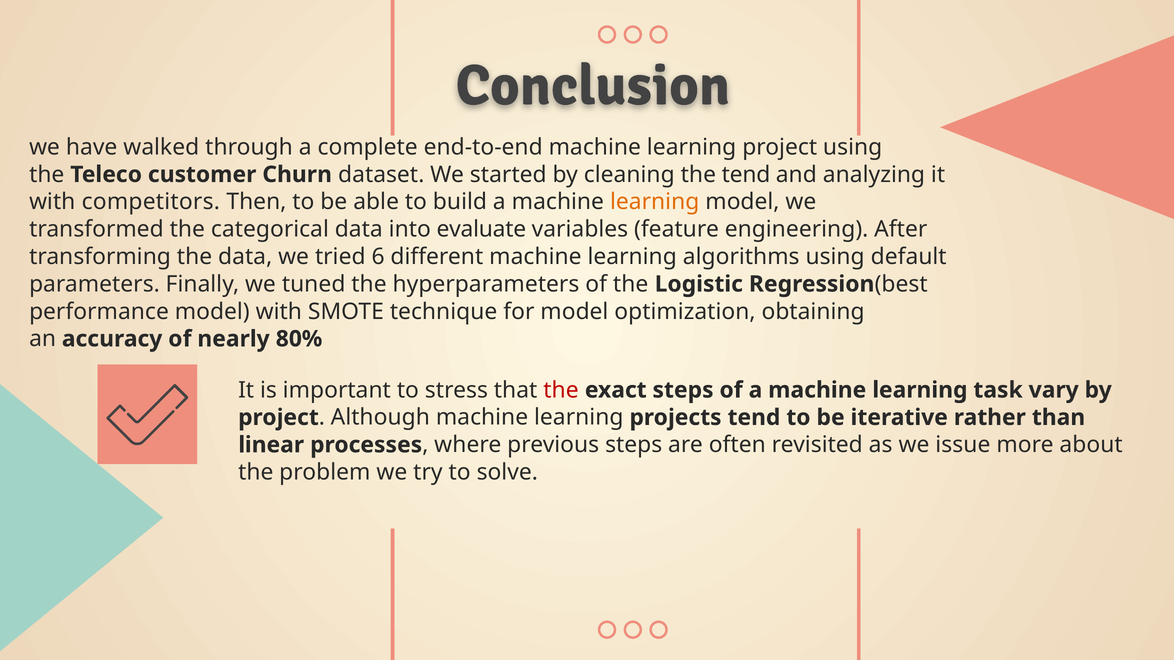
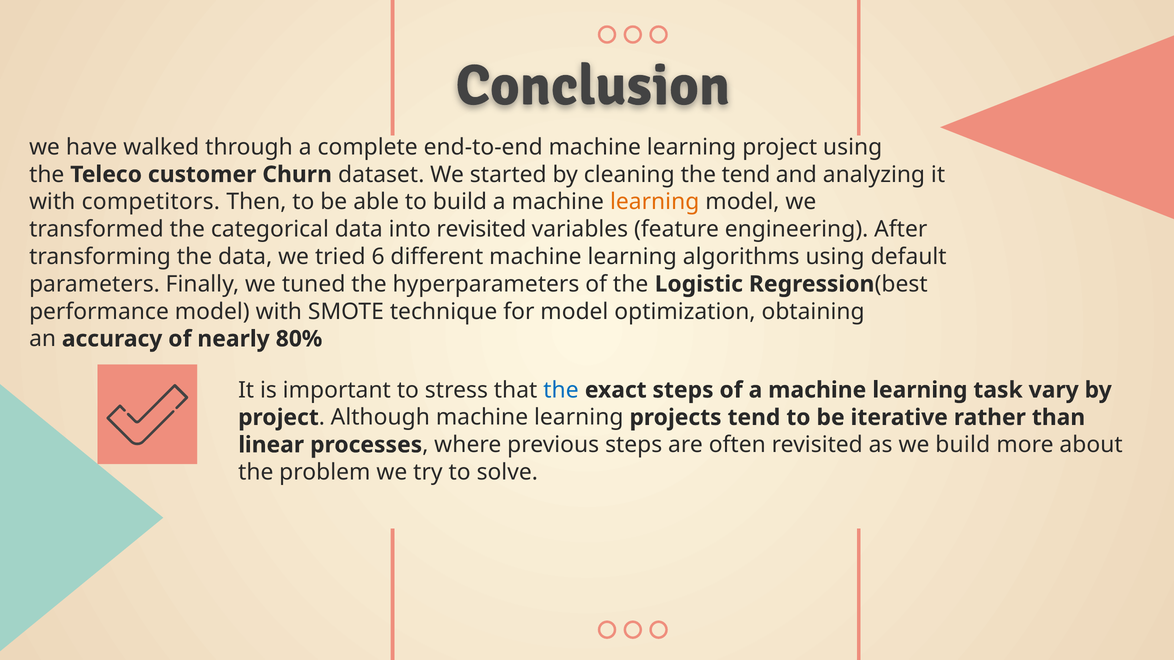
into evaluate: evaluate -> revisited (481, 229)
the colour: red -> blue (561, 390)
we issue: issue -> build (963, 445)
